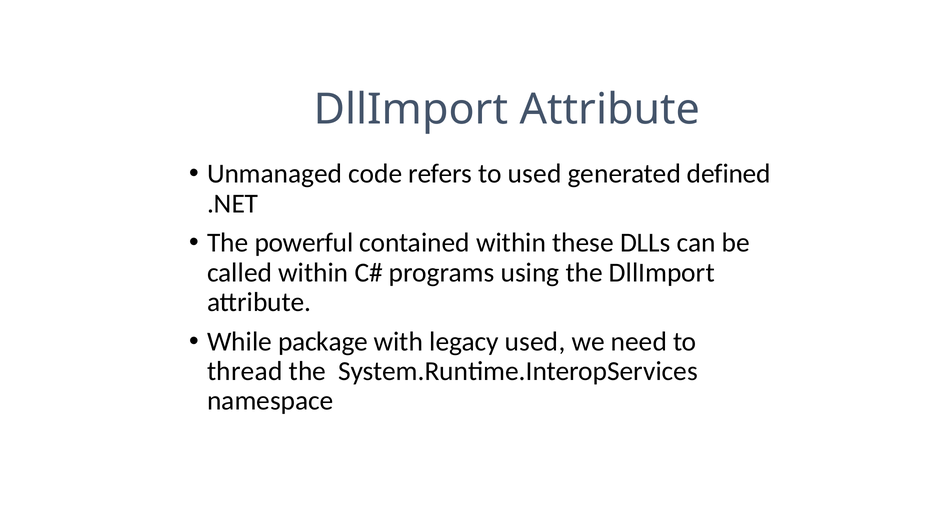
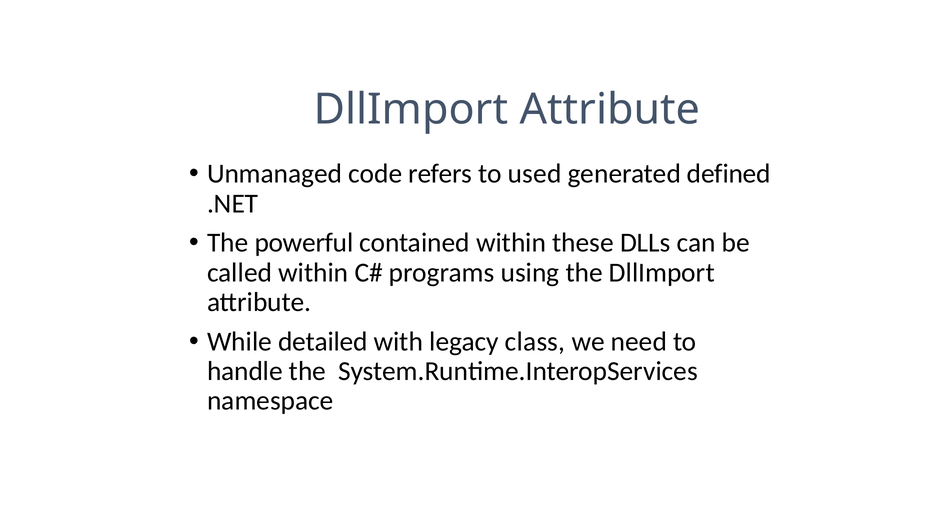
package: package -> detailed (323, 342)
legacy used: used -> class (535, 342)
thread: thread -> handle (245, 371)
